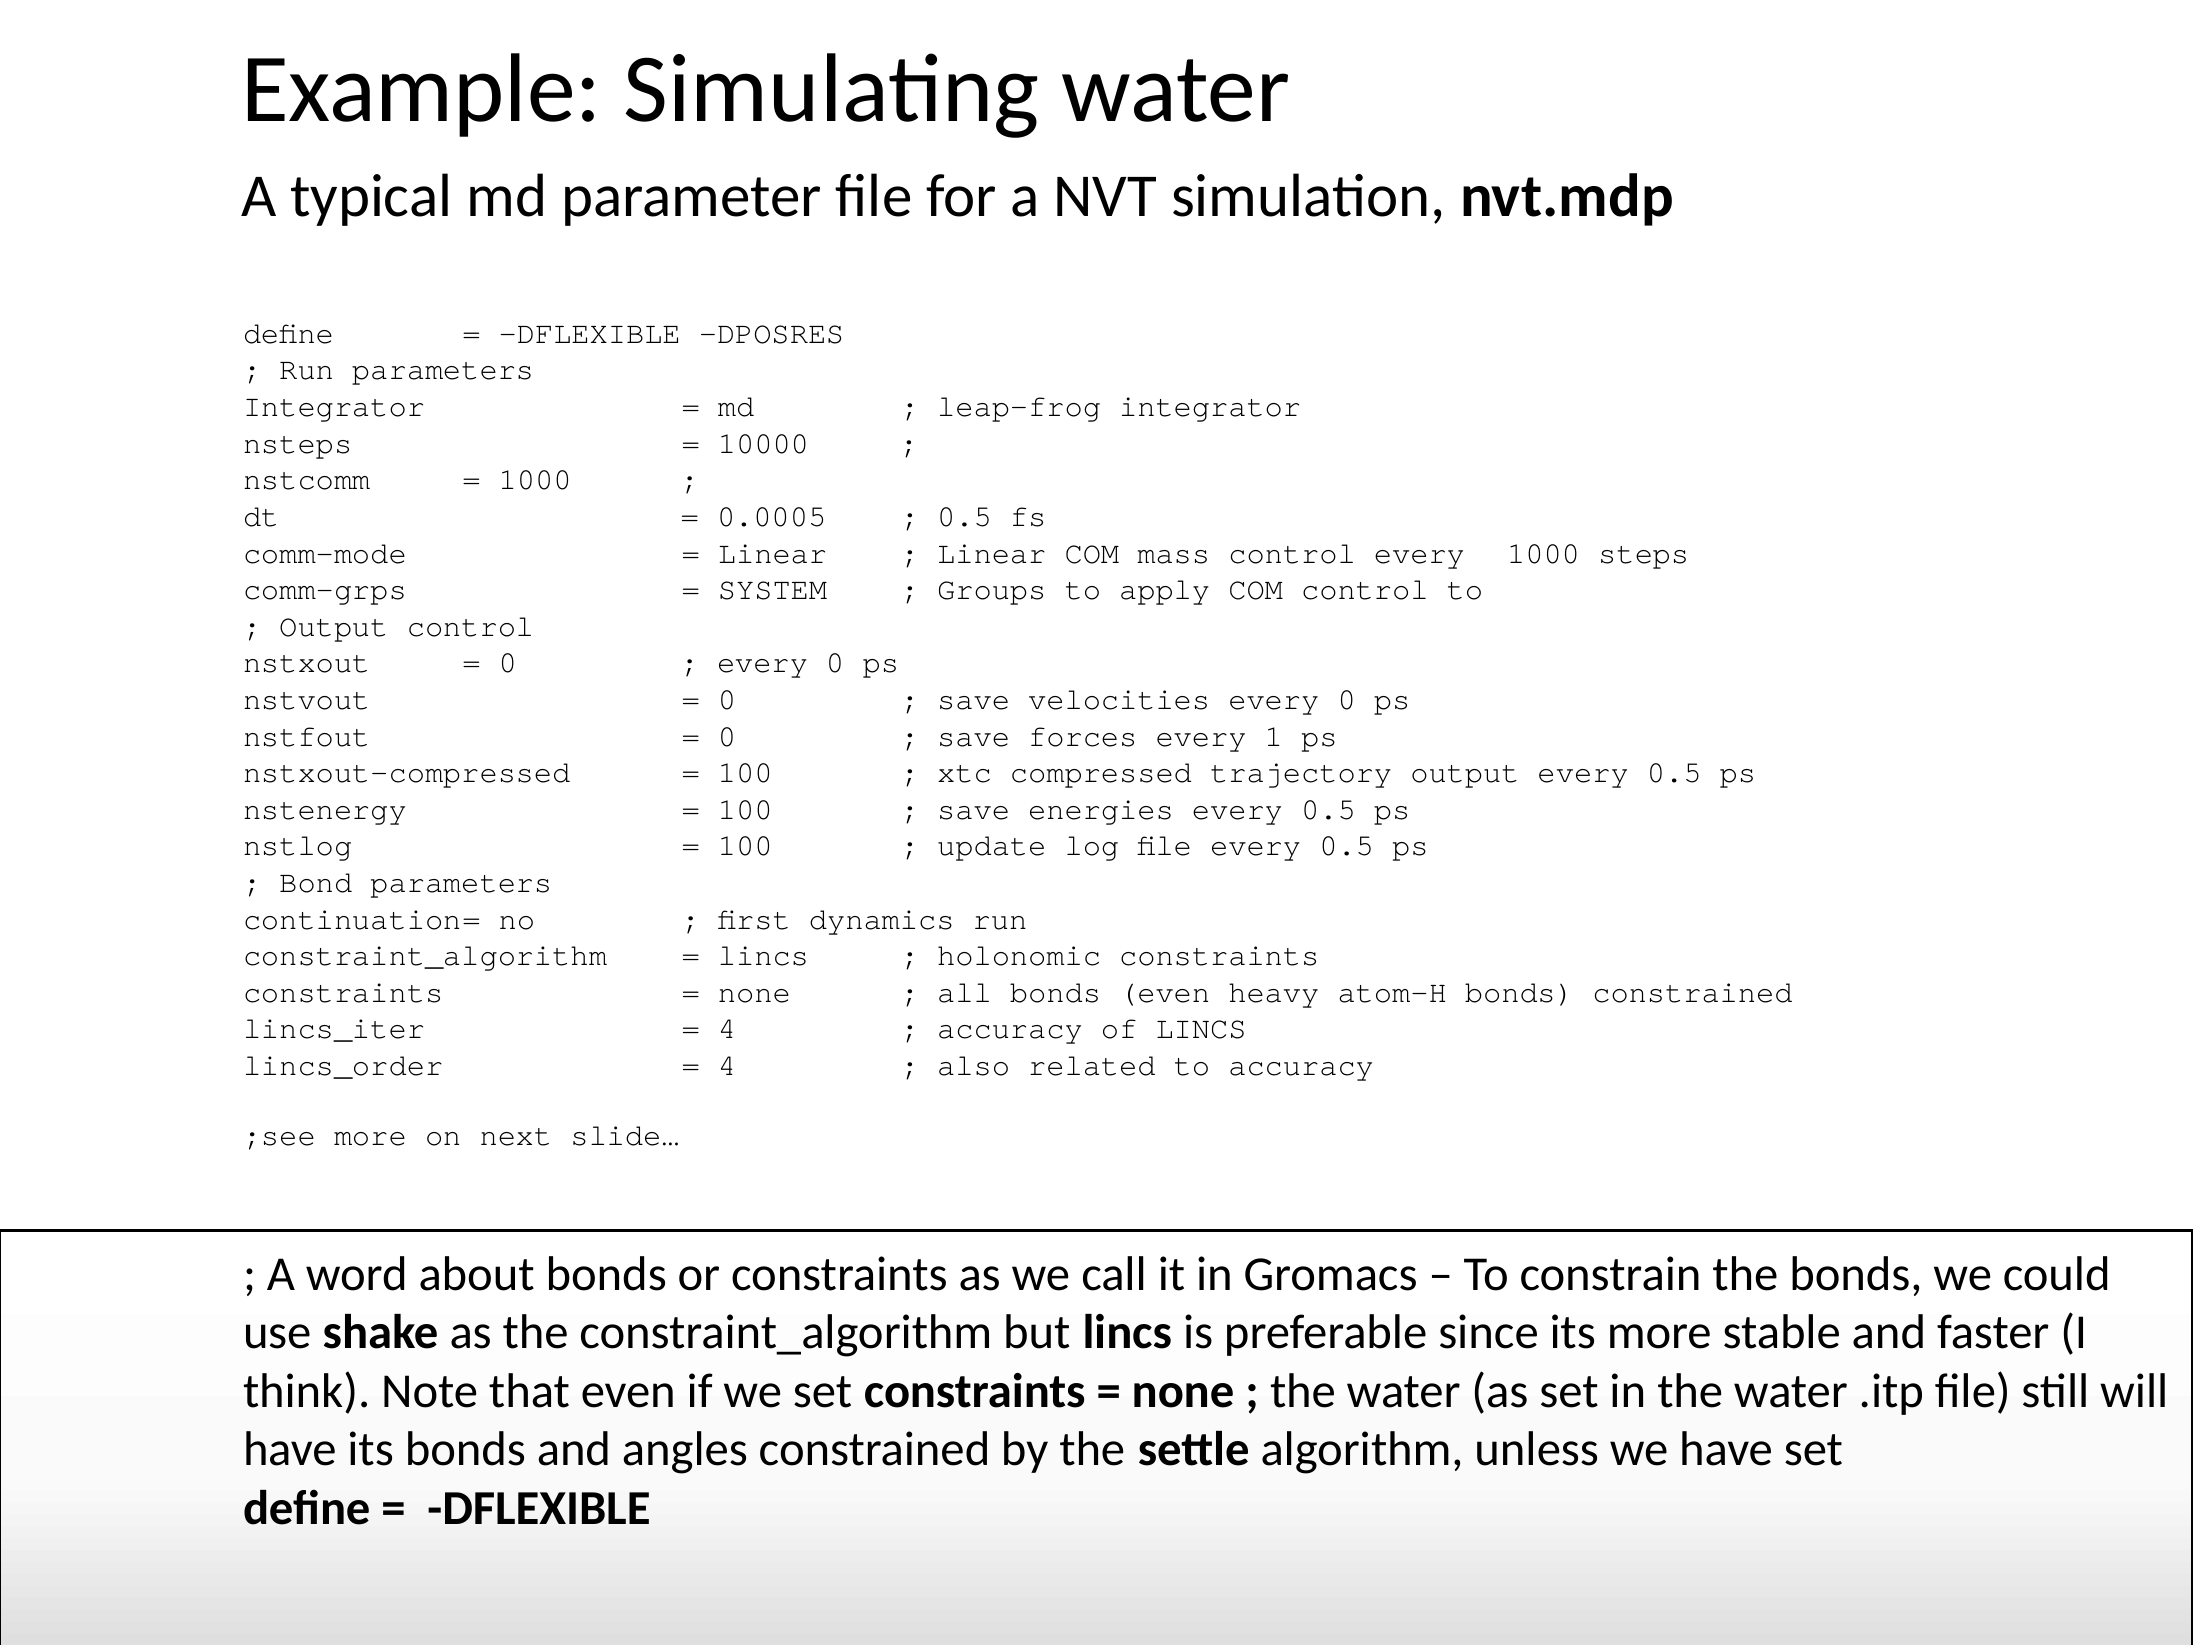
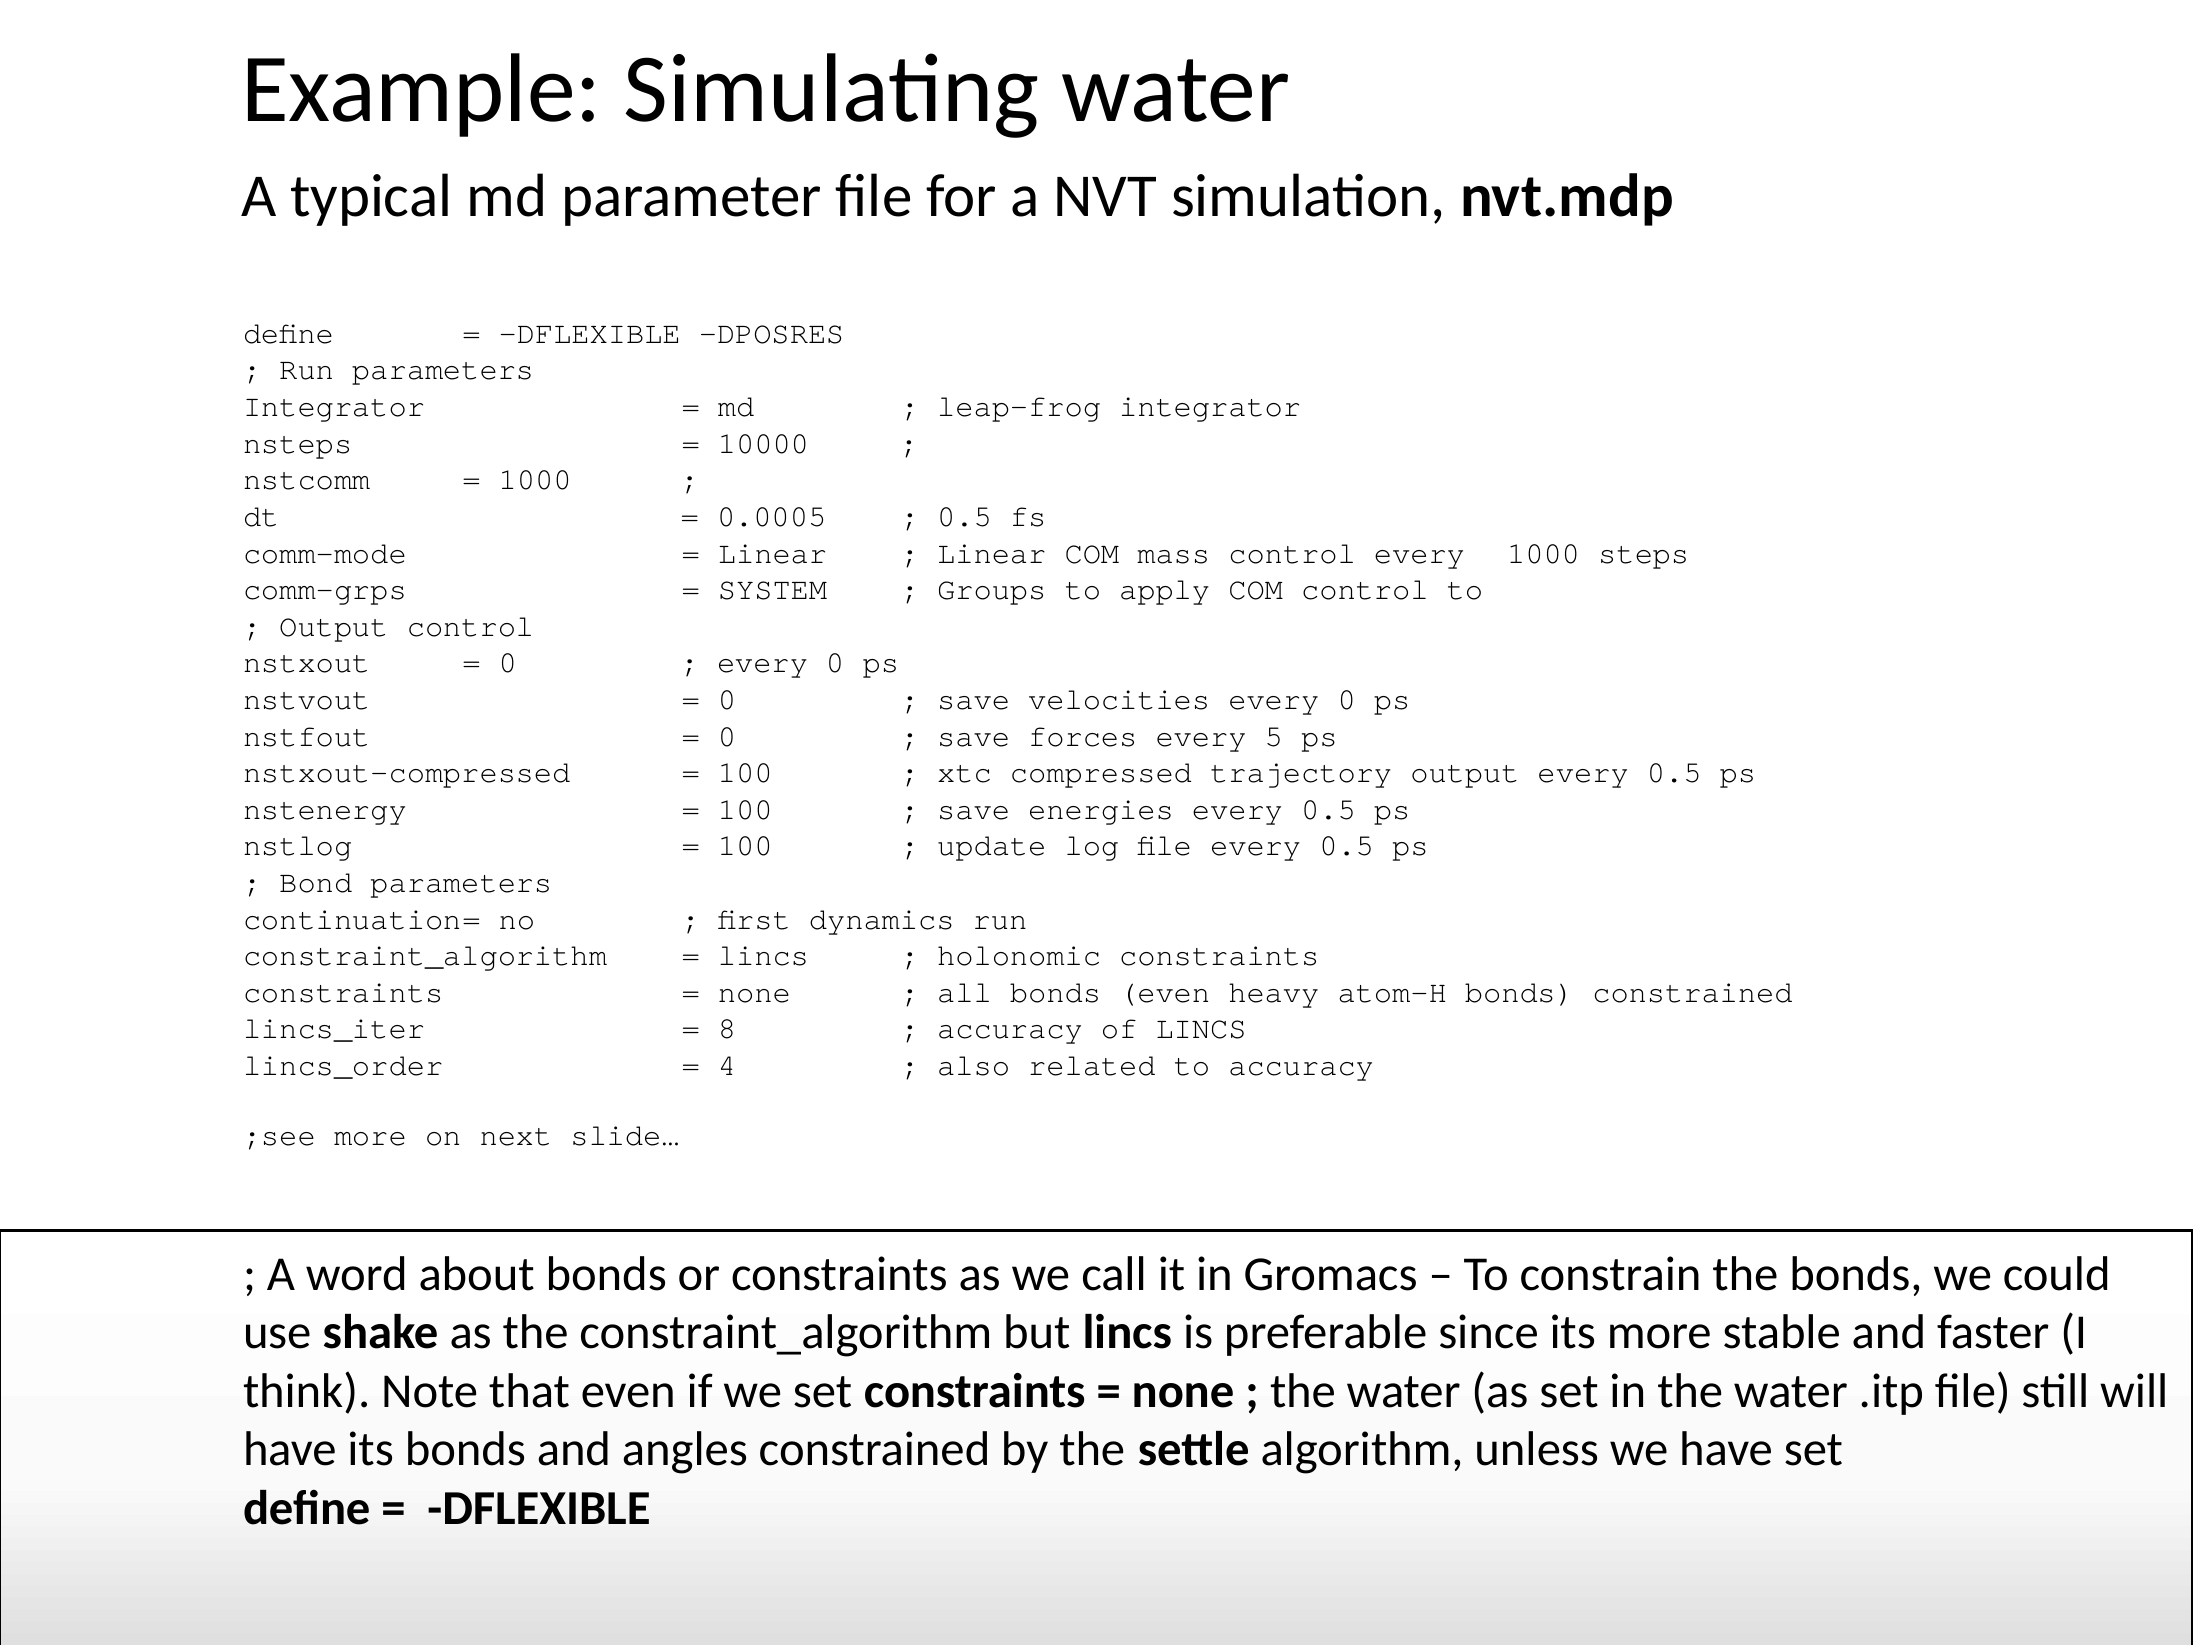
1: 1 -> 5 (1274, 736)
4: 4 -> 8 (727, 1029)
